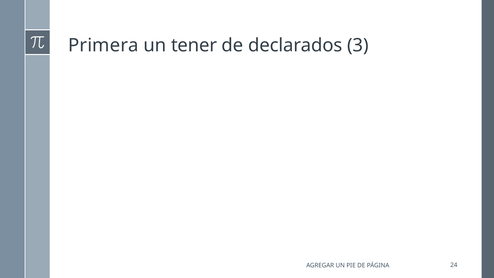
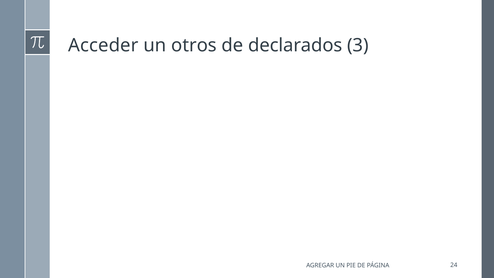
Primera: Primera -> Acceder (103, 45)
tener: tener -> otros (194, 45)
